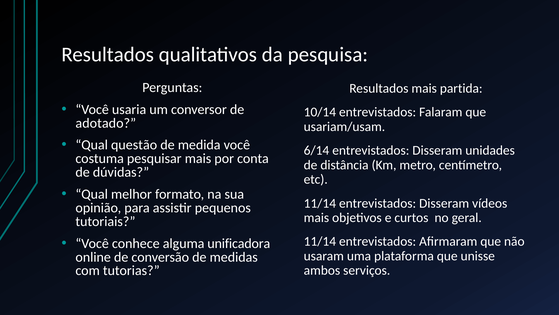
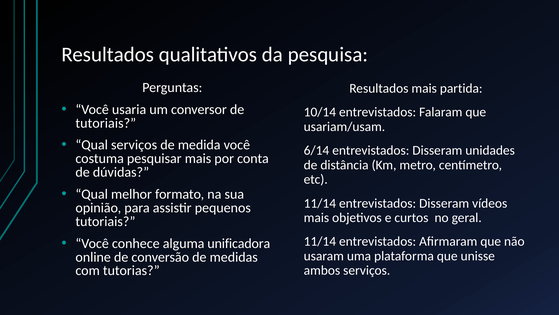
adotado: adotado -> tutoriais (106, 123)
Qual questão: questão -> serviços (134, 145)
